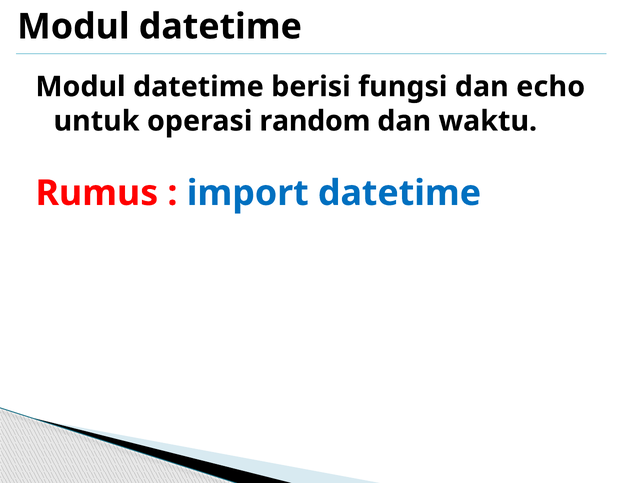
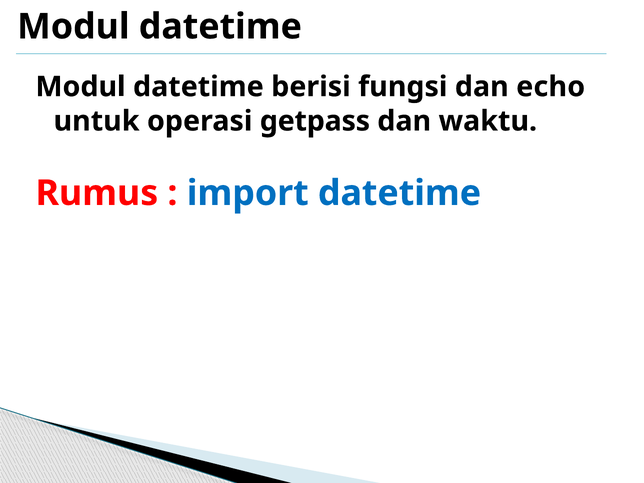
random: random -> getpass (315, 121)
